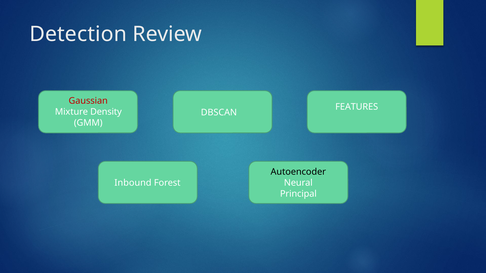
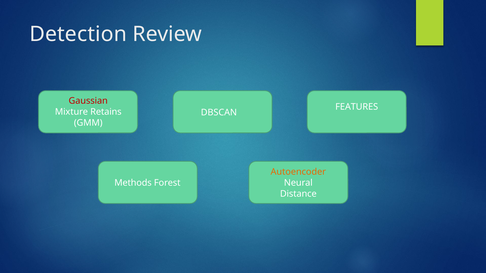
Density: Density -> Retains (106, 112)
Autoencoder colour: black -> orange (298, 172)
Inbound: Inbound -> Methods (133, 183)
Principal: Principal -> Distance (298, 194)
